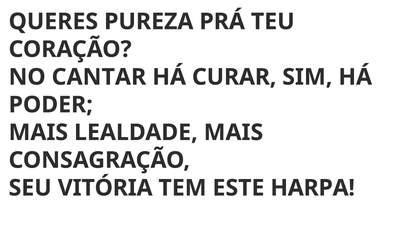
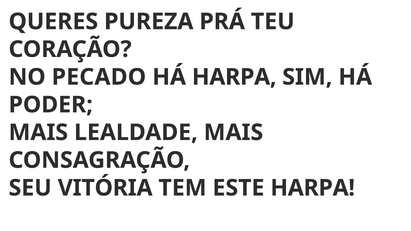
CANTAR: CANTAR -> PECADO (99, 77)
HÁ CURAR: CURAR -> HARPA (234, 77)
